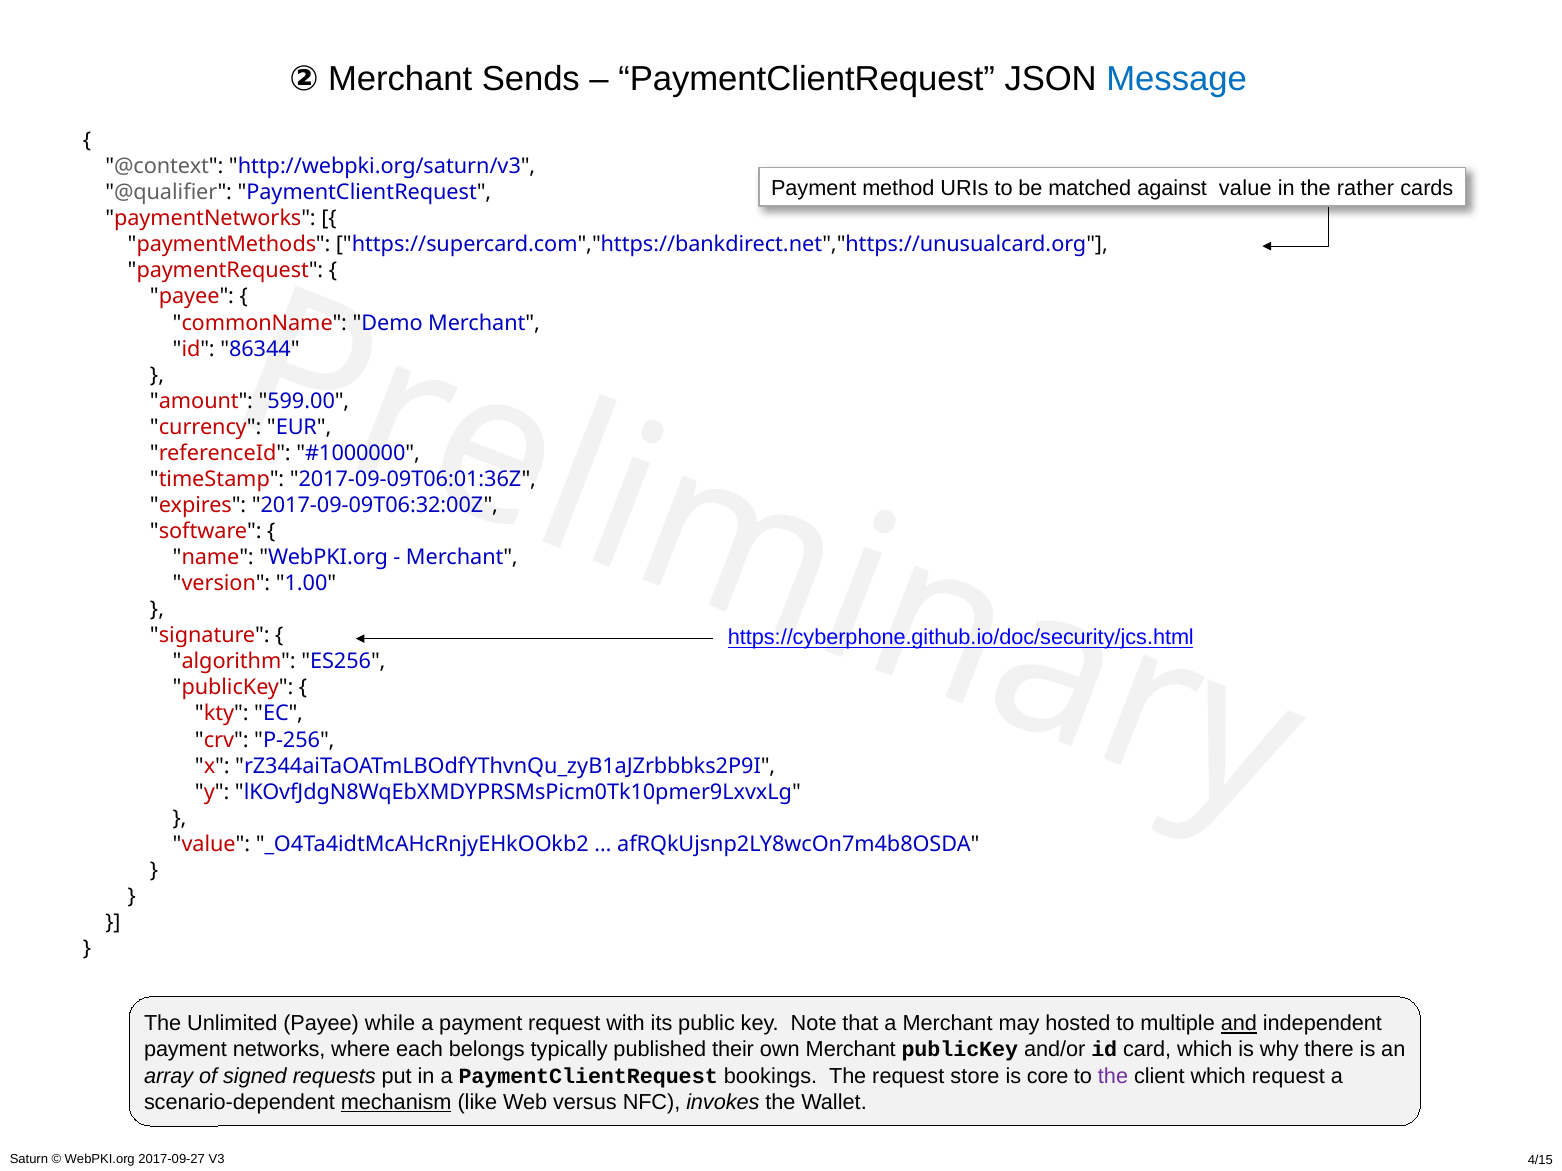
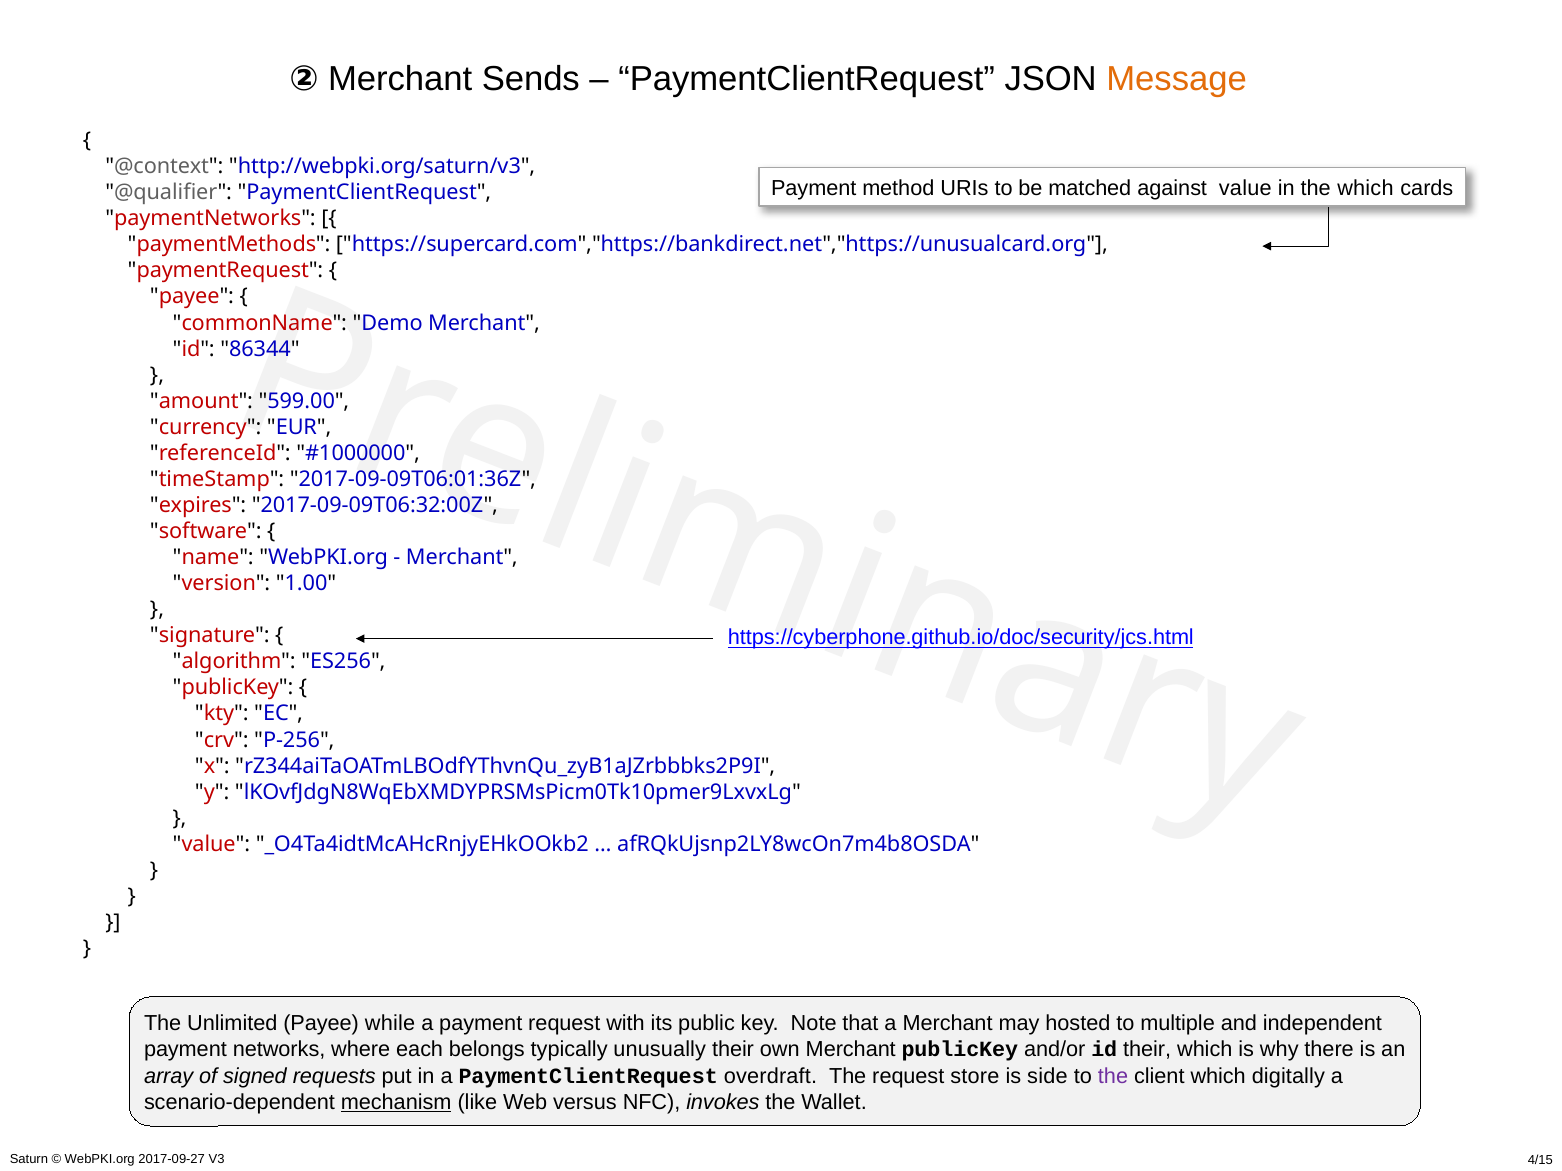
Message colour: blue -> orange (1177, 79)
the rather: rather -> which (1365, 188)
and underline: present -> none (1239, 1024)
published: published -> unusually (660, 1050)
id card: card -> their (1147, 1050)
bookings: bookings -> overdraft (770, 1076)
core: core -> side (1047, 1076)
which request: request -> digitally (1288, 1076)
